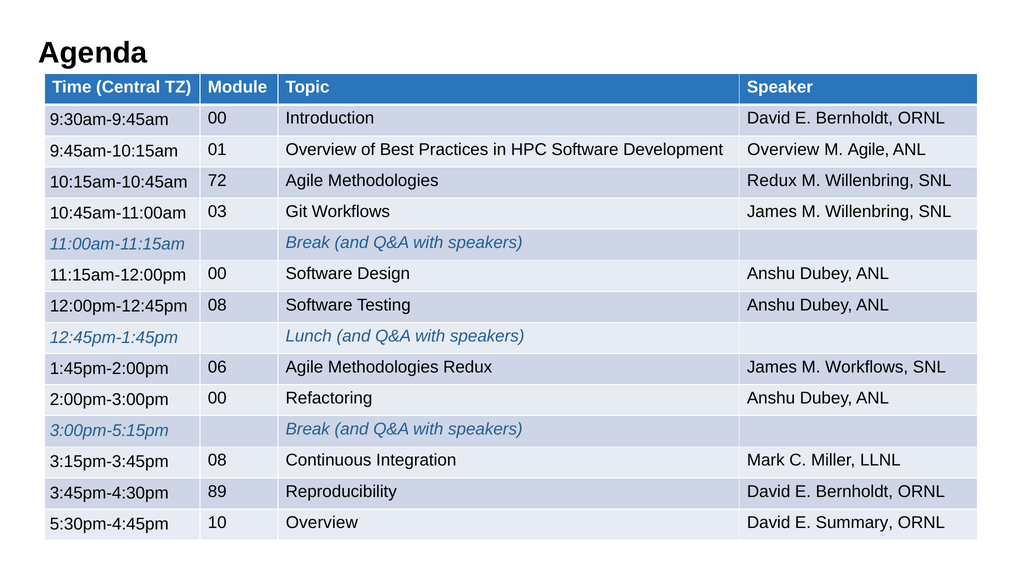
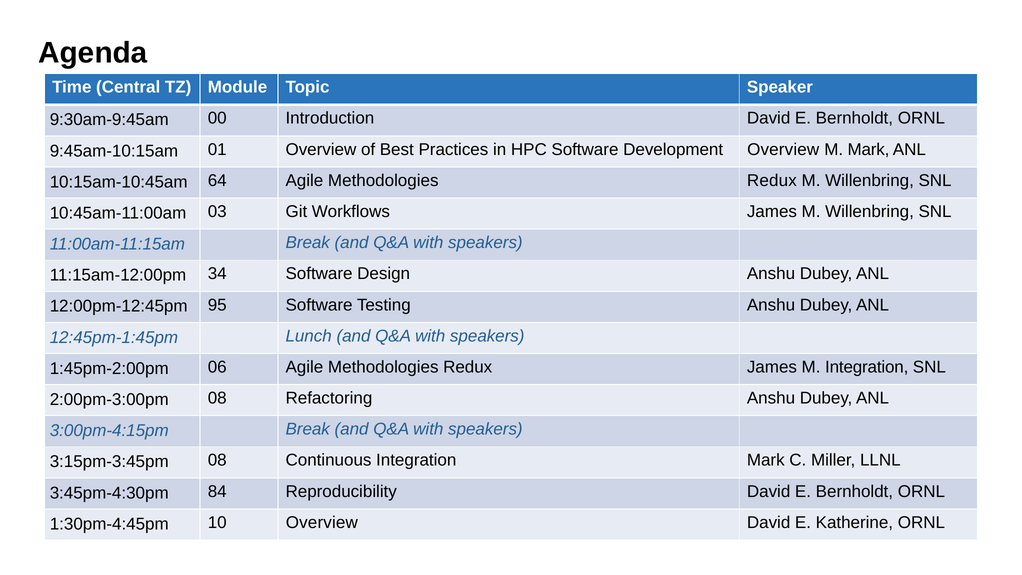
M Agile: Agile -> Mark (868, 149)
72: 72 -> 64 (217, 181)
11:15am-12:00pm 00: 00 -> 34 (217, 274)
12:00pm-12:45pm 08: 08 -> 95 (217, 305)
M Workflows: Workflows -> Integration (867, 367)
2:00pm-3:00pm 00: 00 -> 08 (217, 398)
3:00pm-5:15pm: 3:00pm-5:15pm -> 3:00pm-4:15pm (109, 431)
89: 89 -> 84 (217, 491)
5:30pm-4:45pm: 5:30pm-4:45pm -> 1:30pm-4:45pm (109, 524)
Summary: Summary -> Katherine (854, 523)
